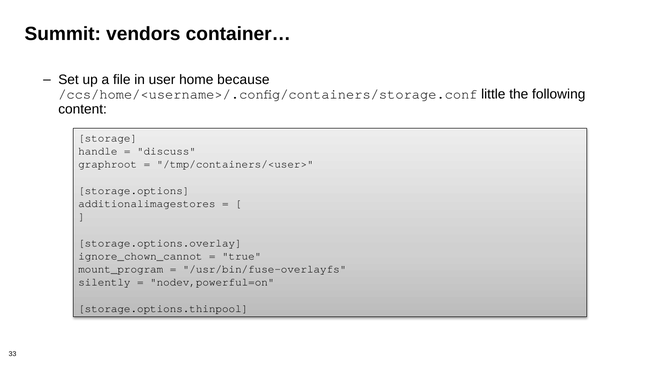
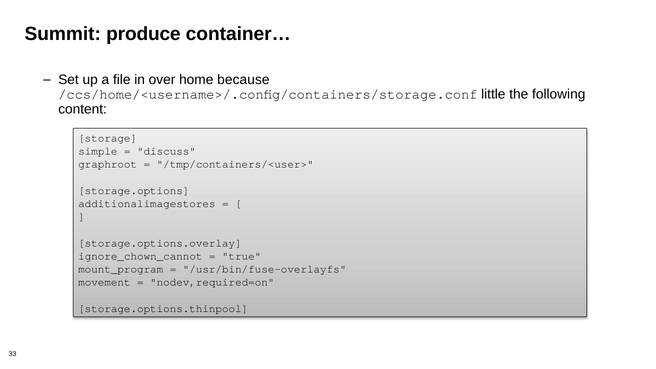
vendors: vendors -> produce (143, 34)
user: user -> over (162, 80)
handle: handle -> simple (98, 151)
silently: silently -> movement (104, 282)
nodev,powerful=on: nodev,powerful=on -> nodev,required=on (212, 282)
